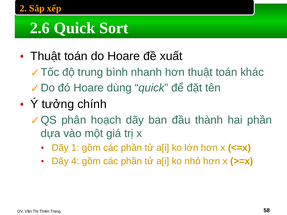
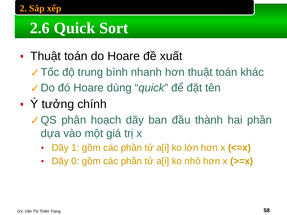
4: 4 -> 0 (75, 161)
